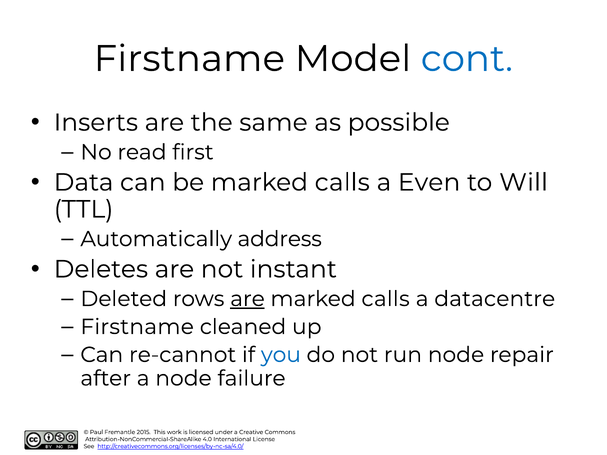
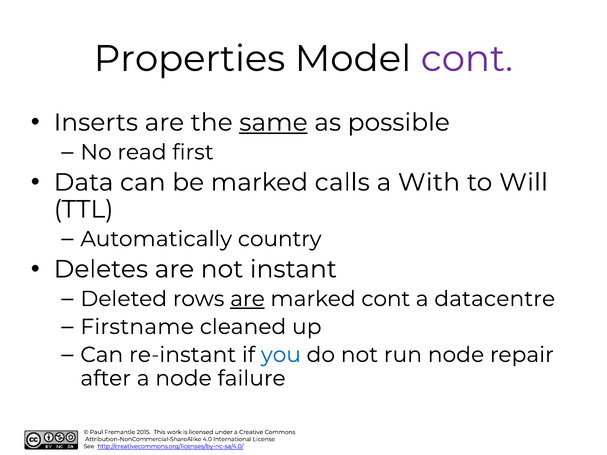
Firstname: Firstname -> Properties (189, 59)
cont colour: blue -> purple (467, 59)
same underline: none -> present (273, 123)
Even: Even -> With (429, 182)
address: address -> country (280, 239)
calls: calls -> cont (386, 299)
re-cannot: re-cannot -> re-instant (183, 355)
